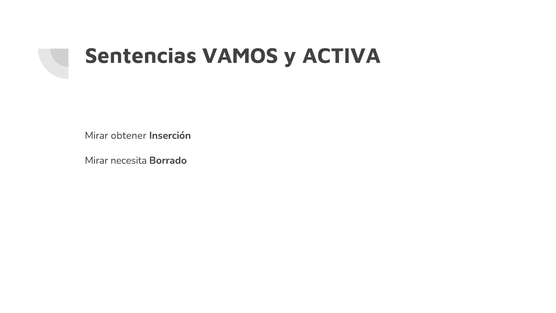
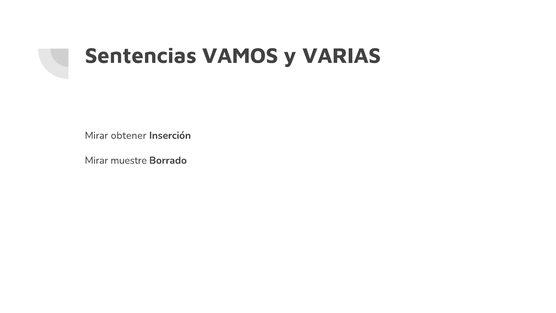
ACTIVA: ACTIVA -> VARIAS (342, 56)
necesita: necesita -> muestre (129, 160)
